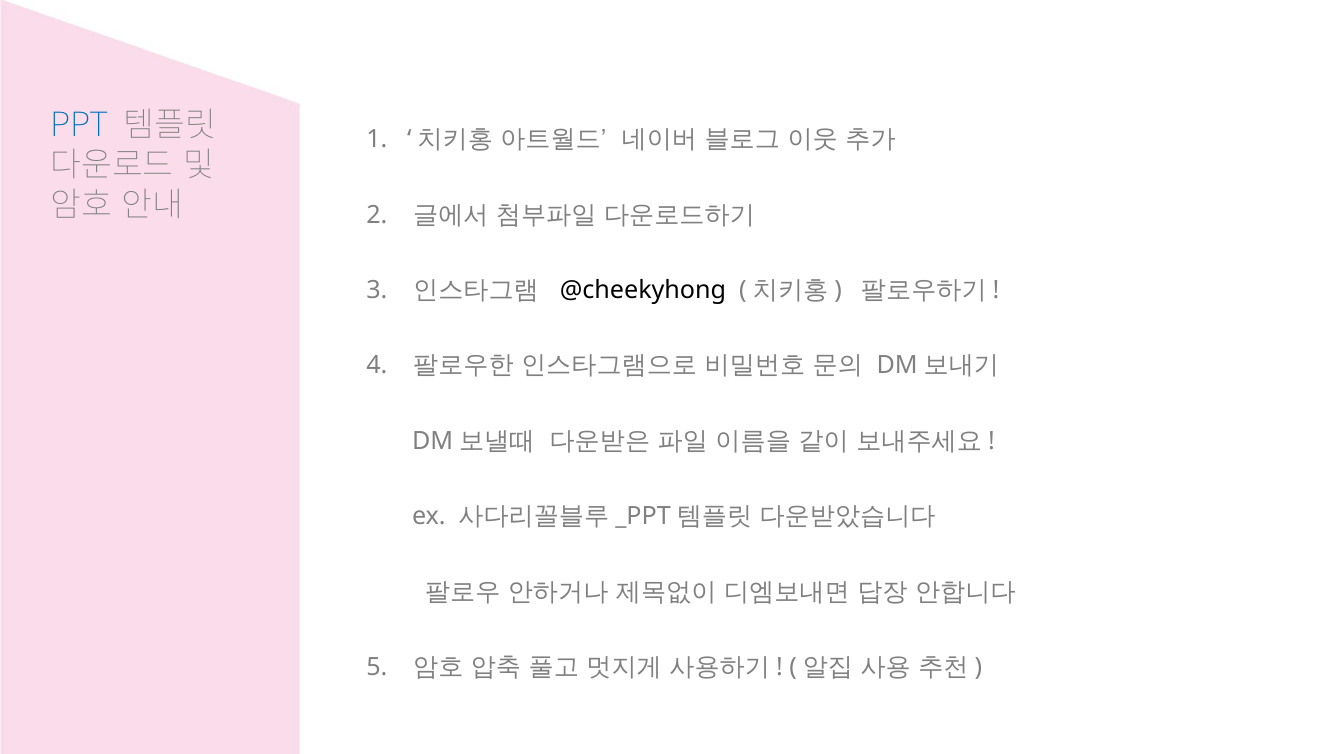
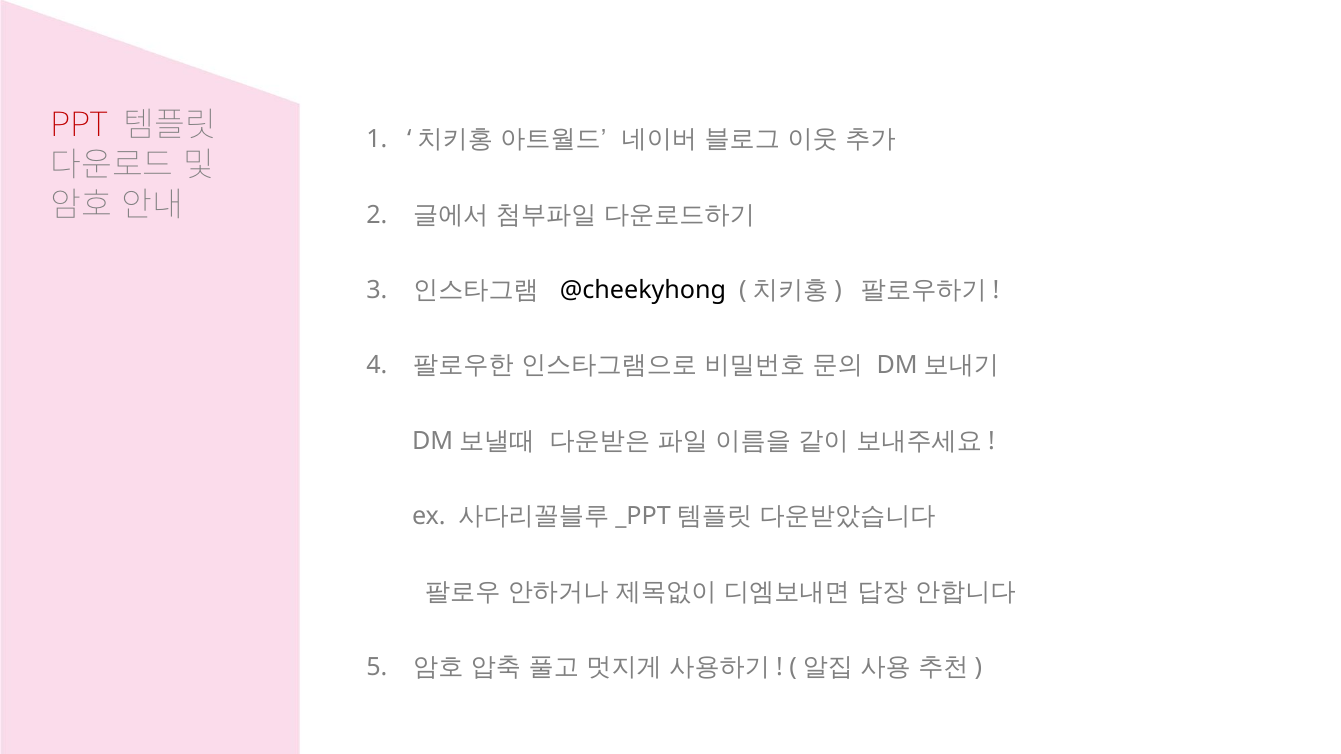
PPT colour: blue -> red (80, 125)
